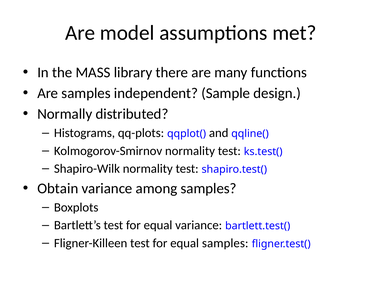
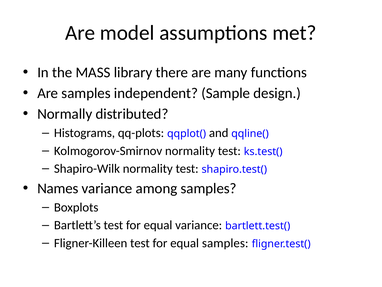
Obtain: Obtain -> Names (58, 188)
